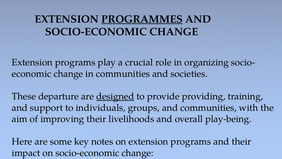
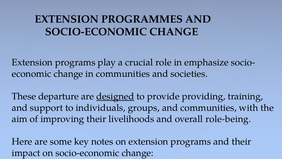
PROGRAMMES underline: present -> none (142, 19)
organizing: organizing -> emphasize (207, 62)
play-being: play-being -> role-being (228, 119)
